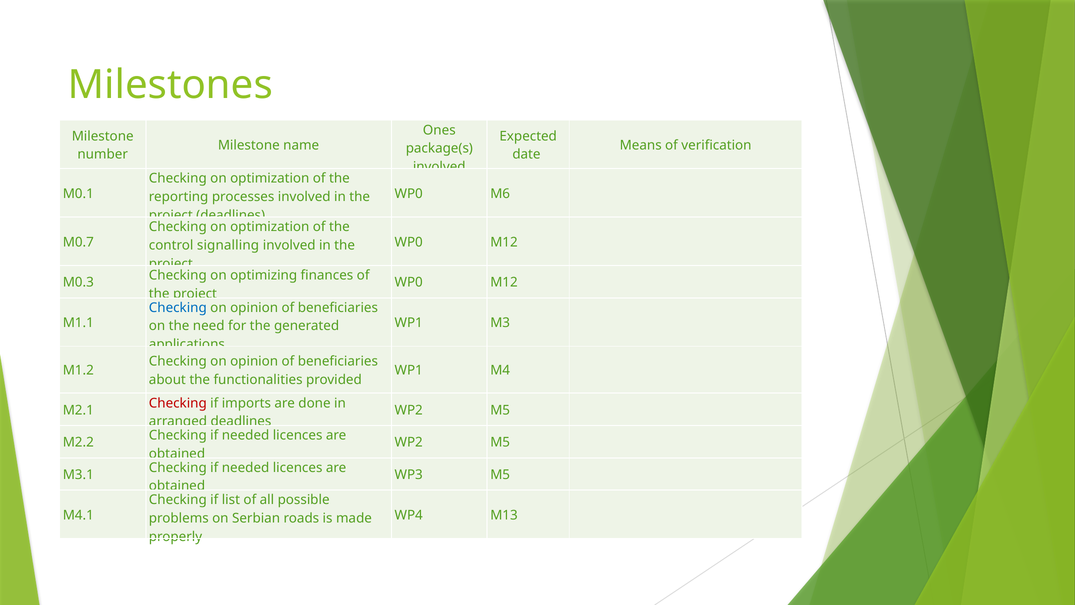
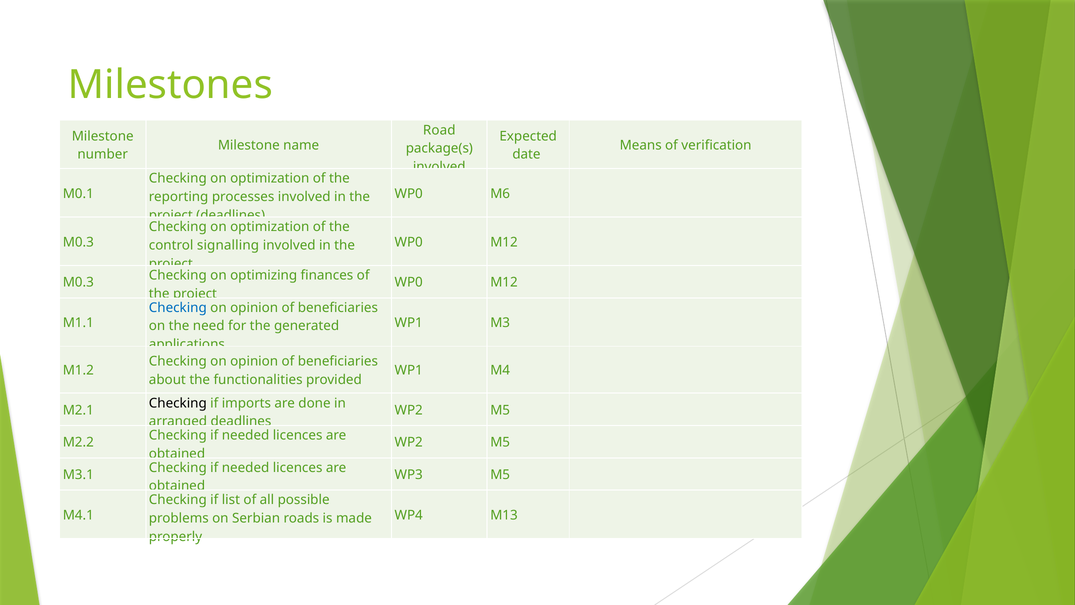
Ones: Ones -> Road (439, 130)
M0.7: M0.7 -> M0.3 (78, 242)
Checking colour: red -> black (178, 403)
